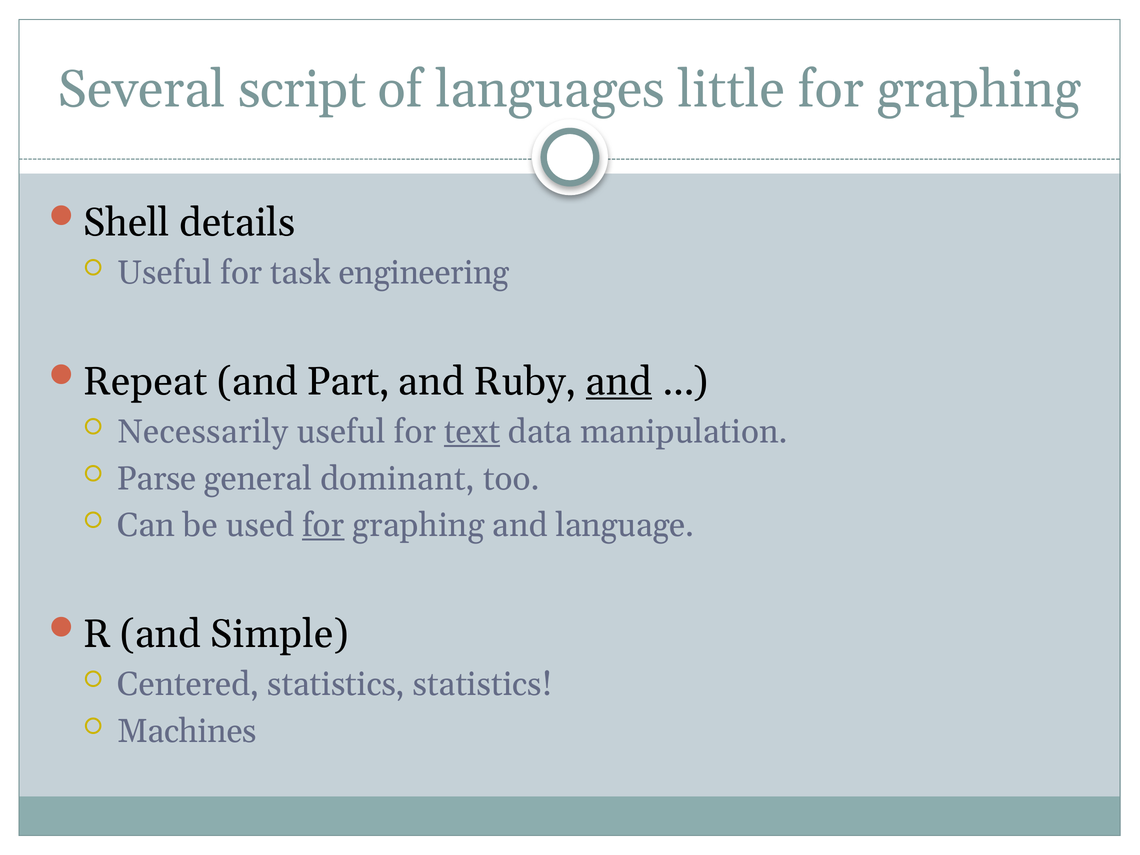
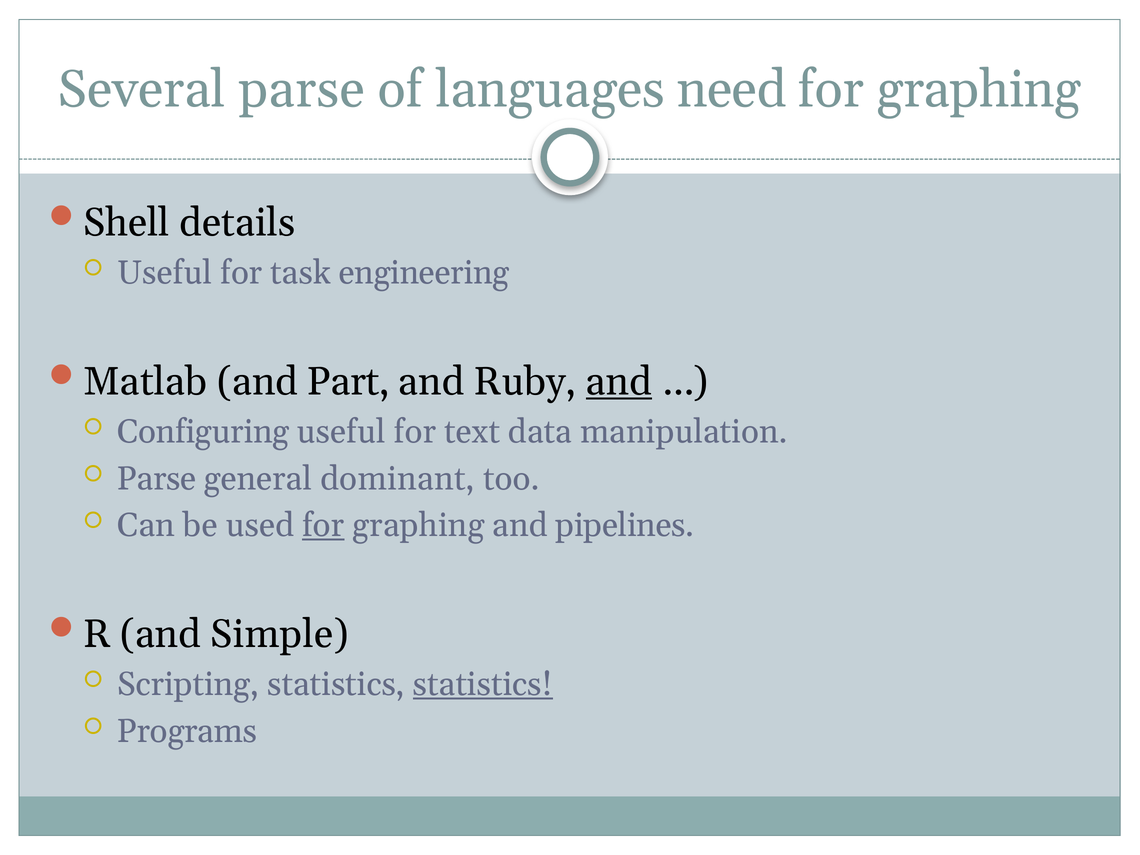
Several script: script -> parse (302, 90)
little: little -> need (732, 90)
Repeat: Repeat -> Matlab (145, 381)
Necessarily: Necessarily -> Configuring (203, 432)
text underline: present -> none (472, 432)
language: language -> pipelines (625, 525)
Centered: Centered -> Scripting (188, 684)
statistics underline: none -> present (483, 684)
Machines: Machines -> Programs (187, 731)
